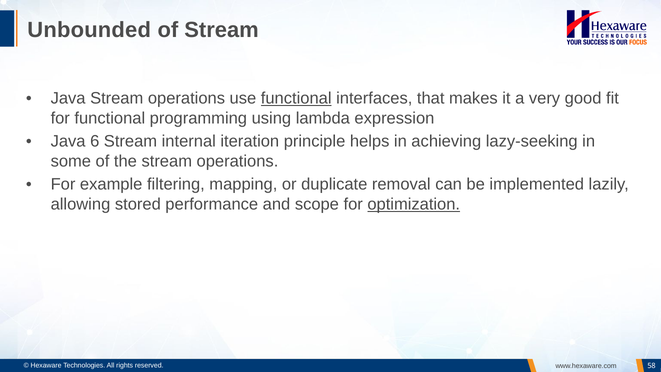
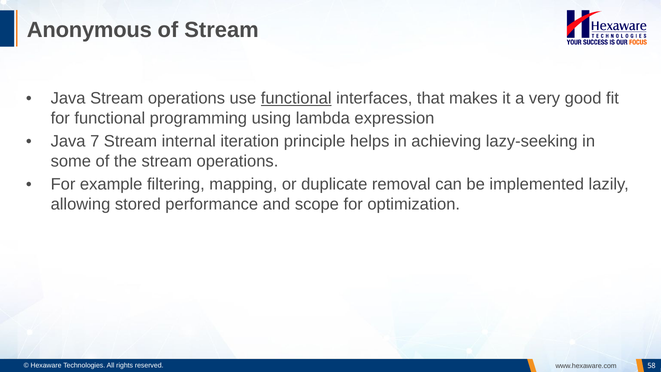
Unbounded: Unbounded -> Anonymous (89, 30)
6: 6 -> 7 (95, 141)
optimization underline: present -> none (414, 204)
